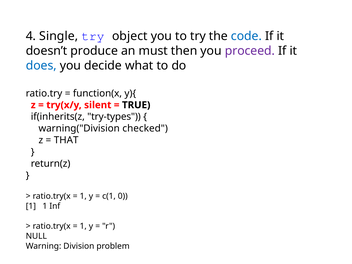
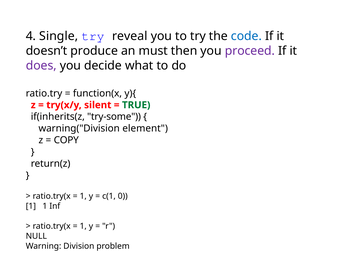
object: object -> reveal (130, 36)
does colour: blue -> purple (41, 66)
TRUE colour: black -> green (136, 105)
try-types: try-types -> try-some (114, 117)
checked: checked -> element (145, 128)
THAT: THAT -> COPY (66, 140)
